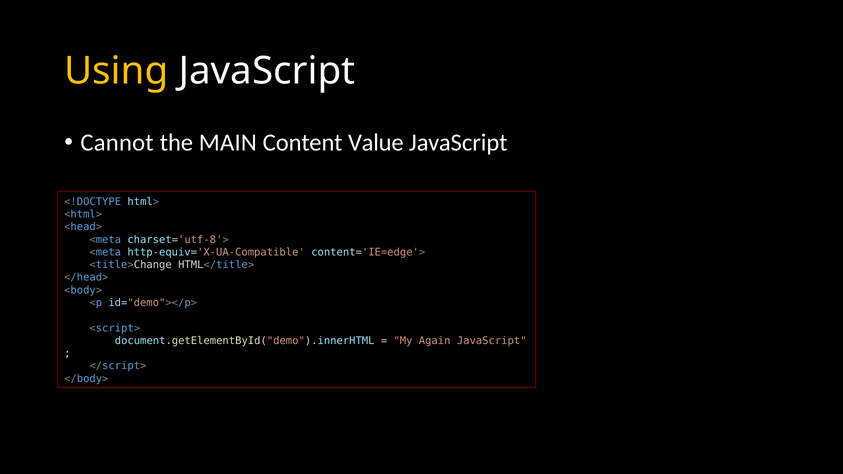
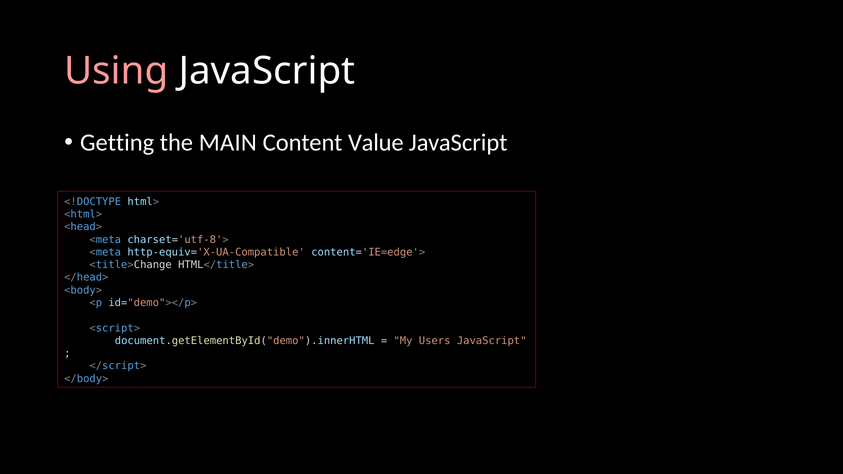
Using colour: yellow -> pink (116, 71)
Cannot: Cannot -> Getting (117, 143)
Again: Again -> Users (435, 341)
